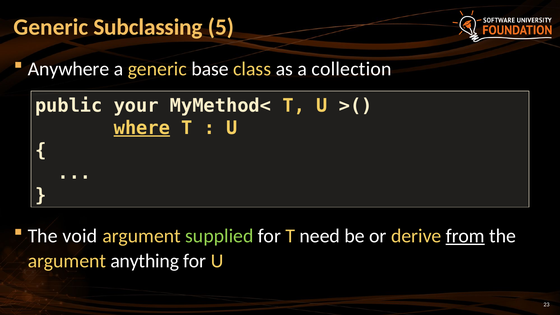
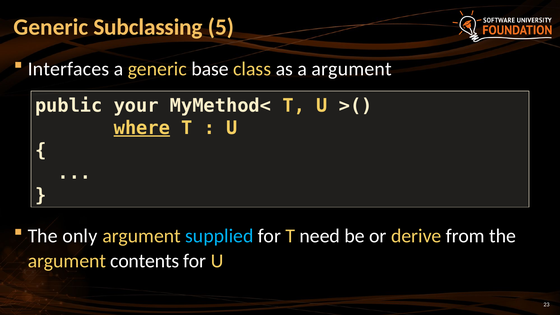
Anywhere: Anywhere -> Interfaces (68, 69)
a collection: collection -> argument (352, 69)
void: void -> only (80, 236)
supplied colour: light green -> light blue (219, 236)
from underline: present -> none (465, 236)
anything: anything -> contents (145, 261)
